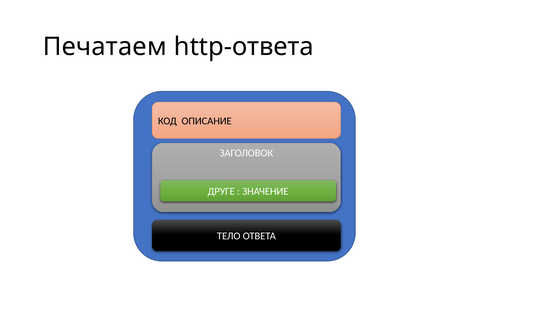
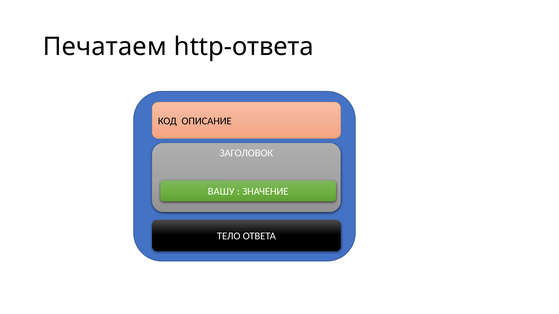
ДРУГЕ: ДРУГЕ -> ВАШУ (221, 192)
